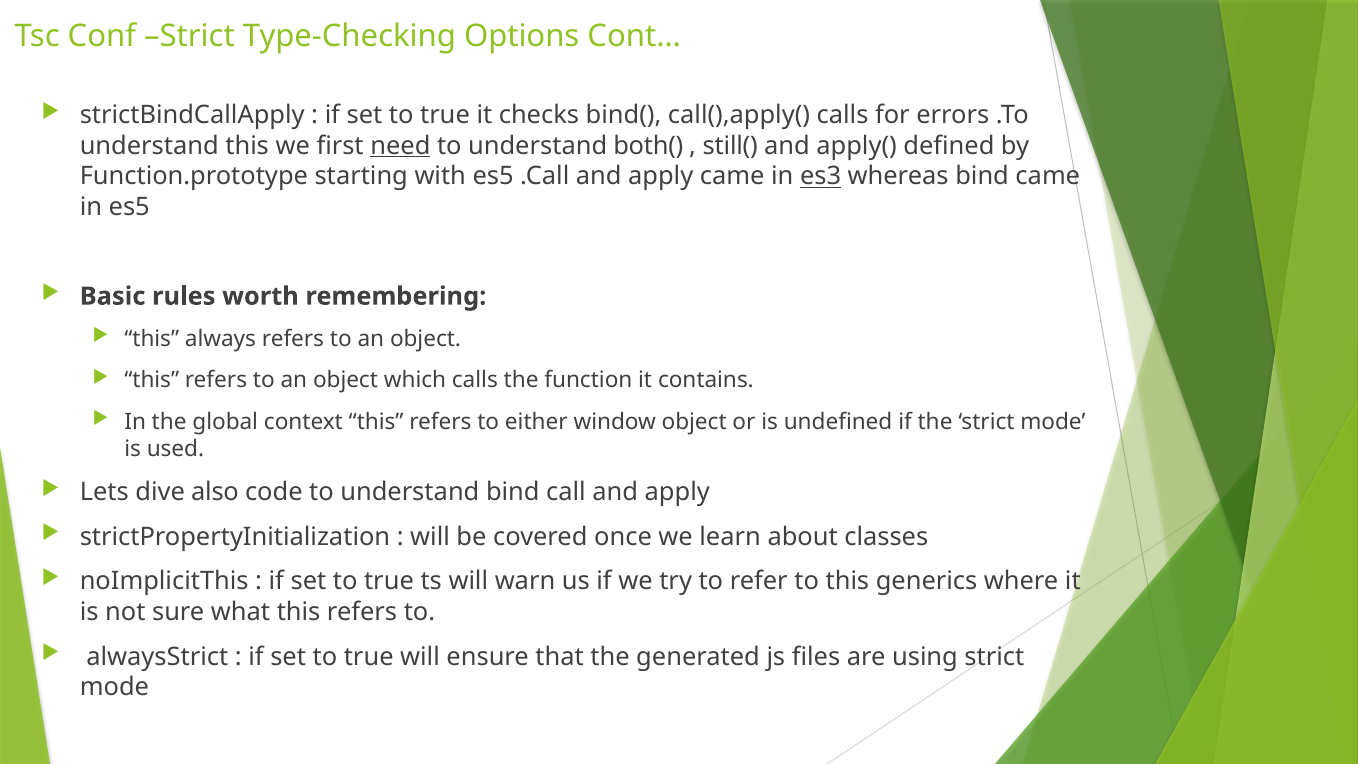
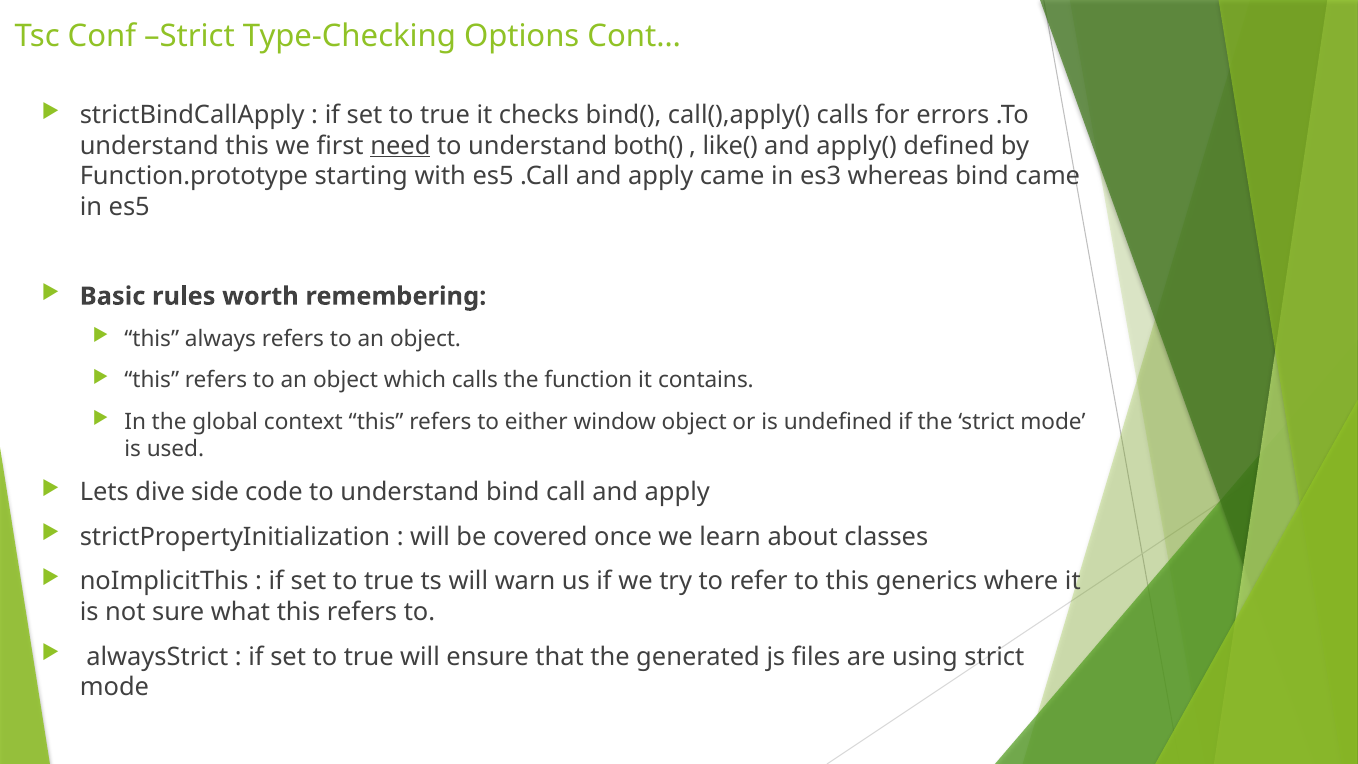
still(: still( -> like( (730, 146)
es3 underline: present -> none (821, 176)
also: also -> side (215, 492)
